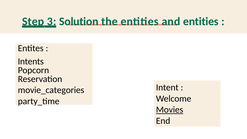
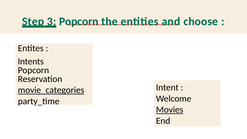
Solution: Solution -> Popcorn (79, 21)
and entities: entities -> choose (201, 21)
movie_categories underline: none -> present (51, 90)
